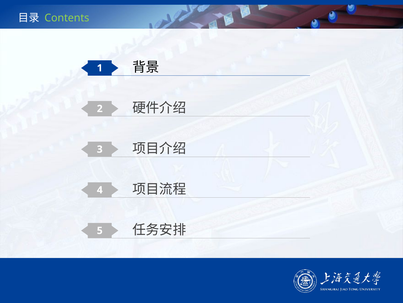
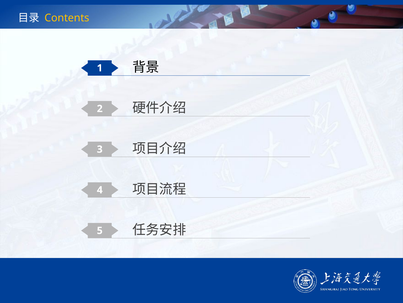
Contents colour: light green -> yellow (67, 18)
